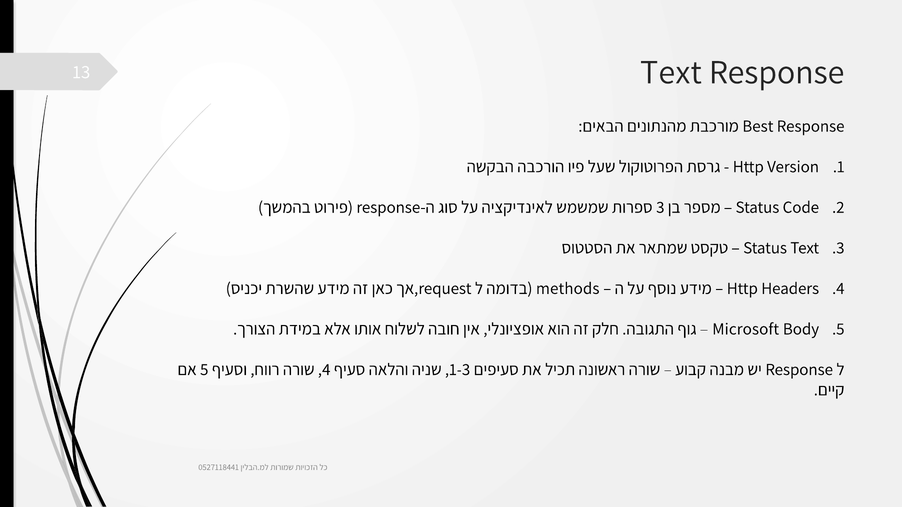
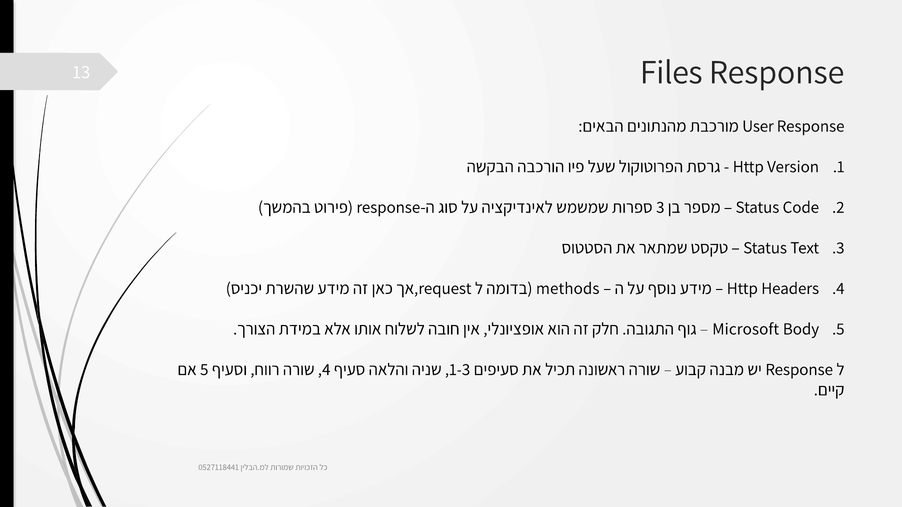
13 Text: Text -> Files (671, 72)
Best: Best -> User (758, 126)
